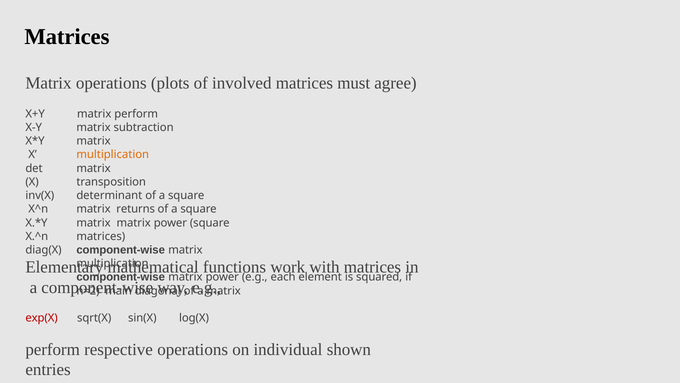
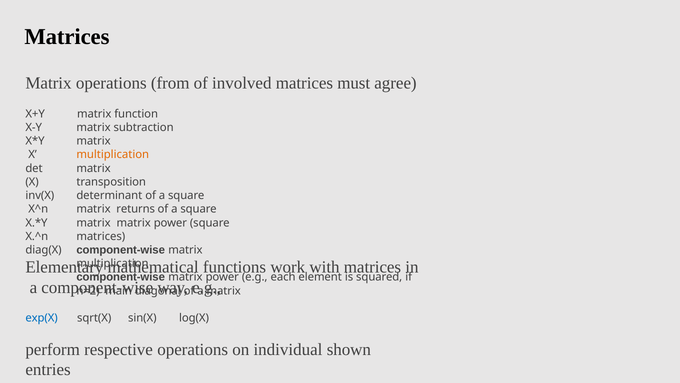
plots: plots -> from (170, 83)
matrix perform: perform -> function (136, 114)
exp(X colour: red -> blue (42, 318)
